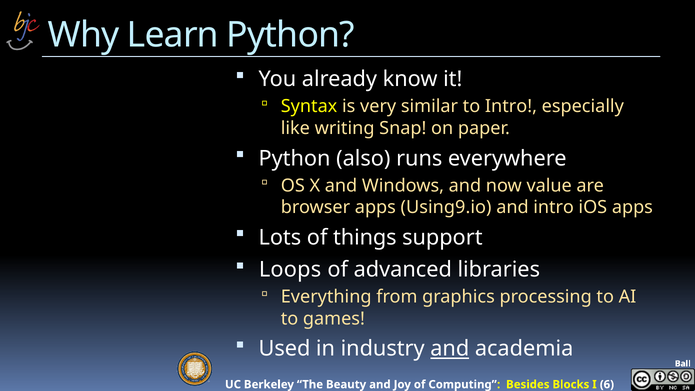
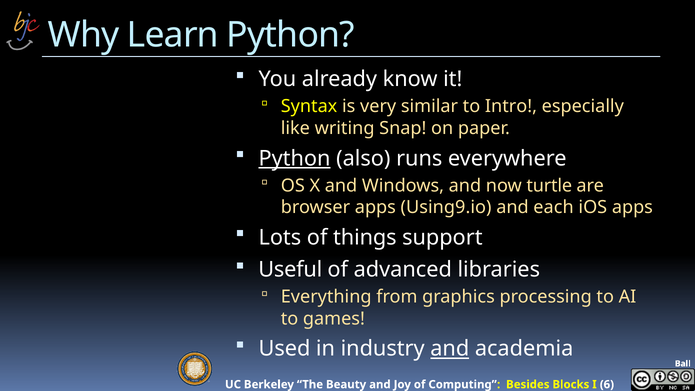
Python underline: none -> present (295, 158)
value: value -> turtle (549, 186)
and intro: intro -> each (554, 207)
Loops: Loops -> Useful (290, 270)
